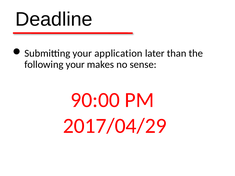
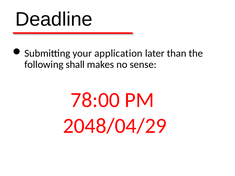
following your: your -> shall (75, 65)
90:00: 90:00 -> 78:00 (95, 100)
2017/04/29: 2017/04/29 -> 2048/04/29 (115, 126)
